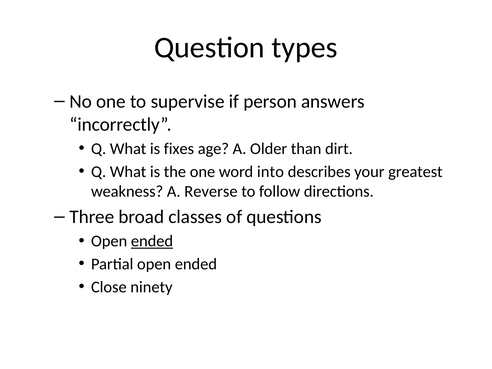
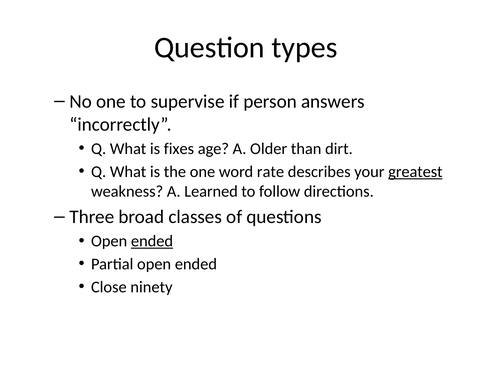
into: into -> rate (270, 172)
greatest underline: none -> present (415, 172)
Reverse: Reverse -> Learned (211, 191)
